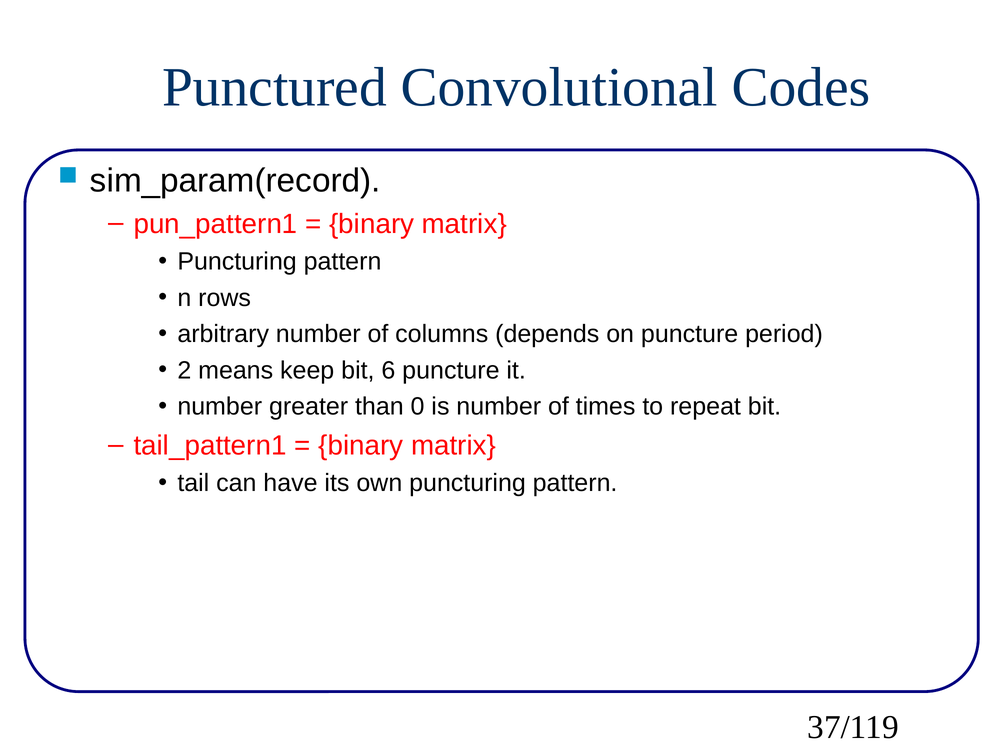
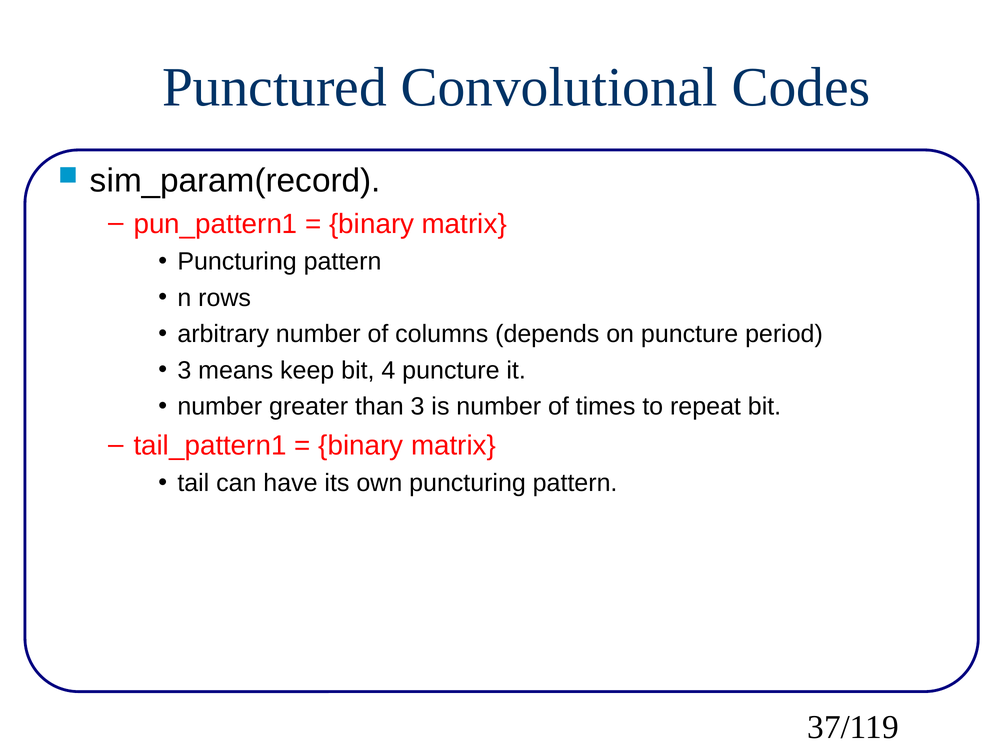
2: 2 -> 3 (184, 370)
6: 6 -> 4 (388, 370)
than 0: 0 -> 3 (418, 407)
